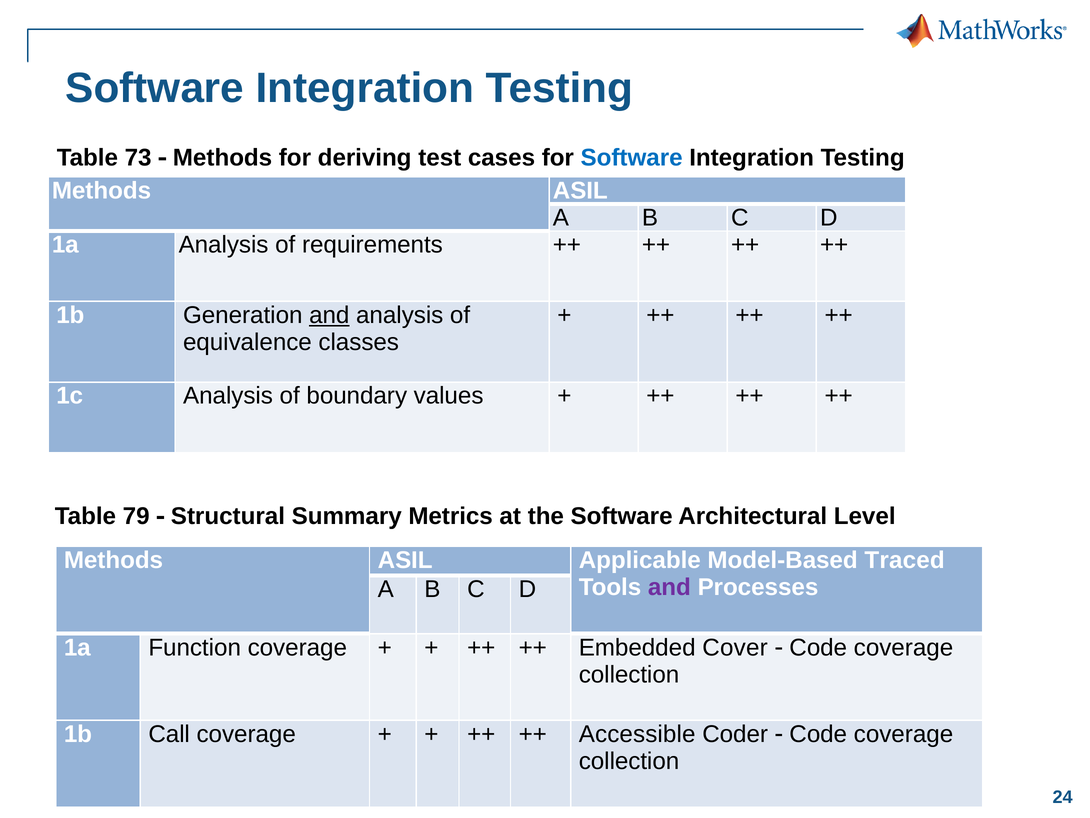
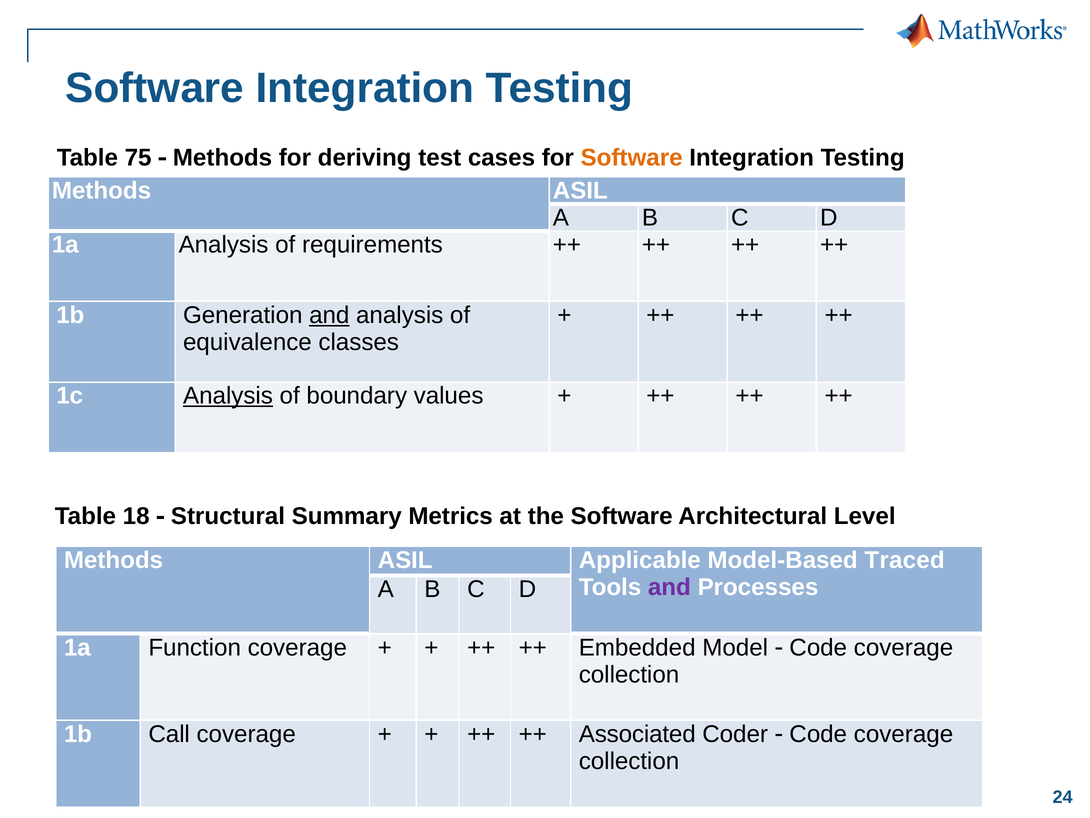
73: 73 -> 75 (138, 158)
Software colour: blue -> orange (632, 158)
Analysis underline: none -> present (228, 396)
79: 79 -> 18 (136, 516)
Cover: Cover -> Model (735, 647)
Accessible: Accessible -> Associated (637, 734)
